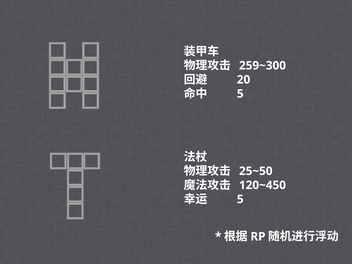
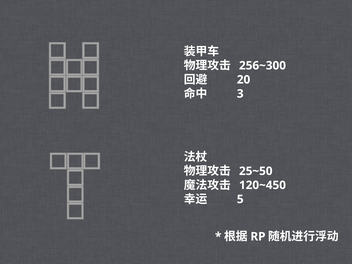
259~300: 259~300 -> 256~300 (262, 66)
5: 5 -> 3 (240, 94)
